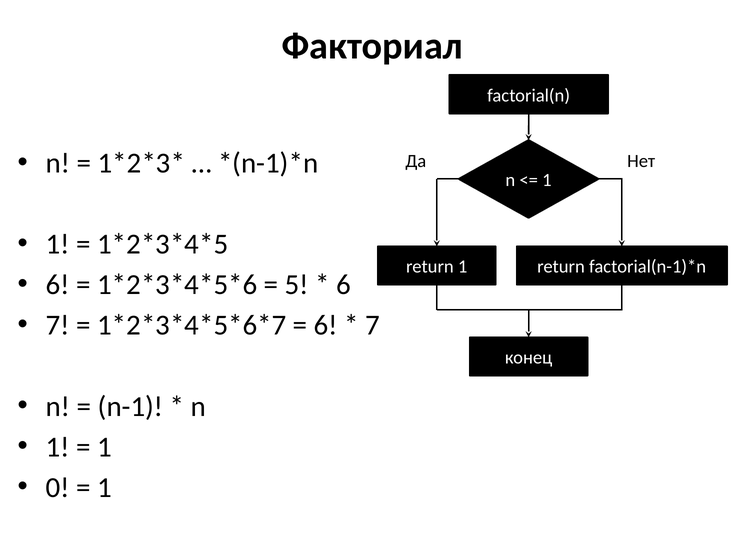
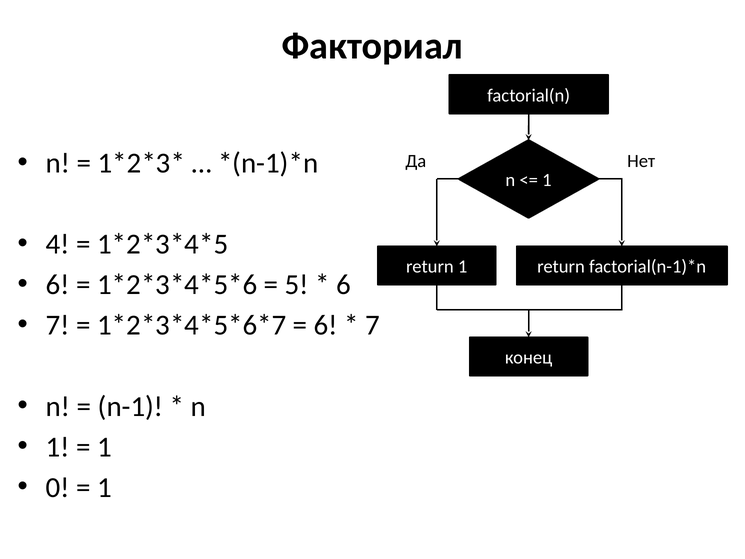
1: 1 -> 4 (58, 244)
